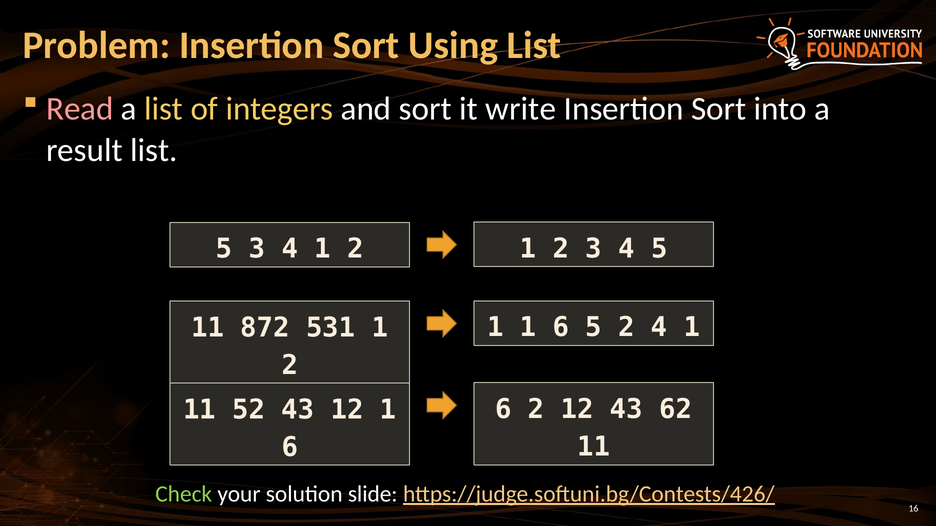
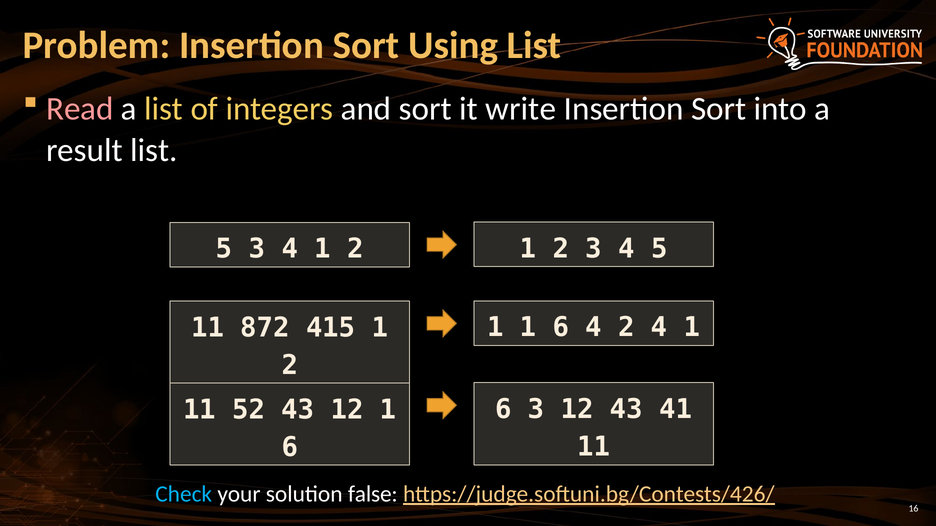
6 5: 5 -> 4 (594, 328)
531: 531 -> 415 (331, 328)
6 2: 2 -> 3 (536, 410)
62: 62 -> 41 (676, 410)
Check colour: light green -> light blue (184, 494)
slide: slide -> false (373, 494)
